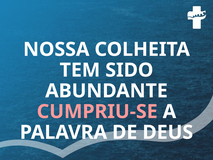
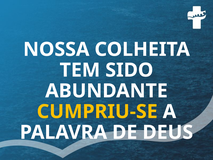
CUMPRIU-SE colour: pink -> yellow (97, 111)
